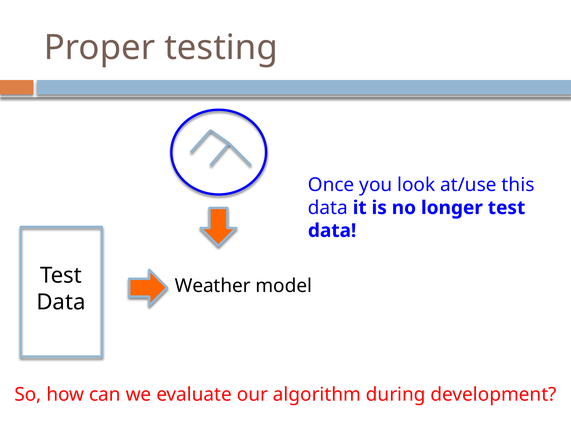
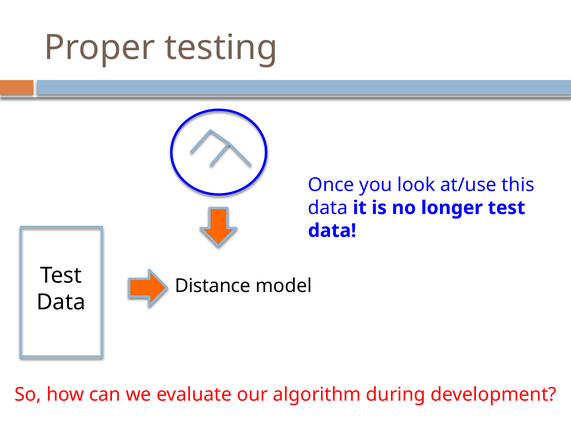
Weather: Weather -> Distance (213, 285)
